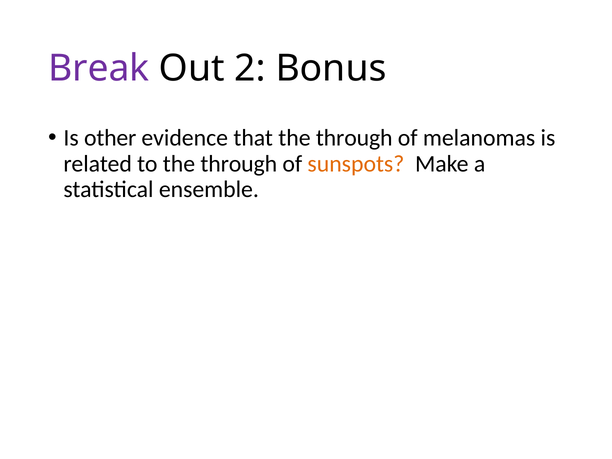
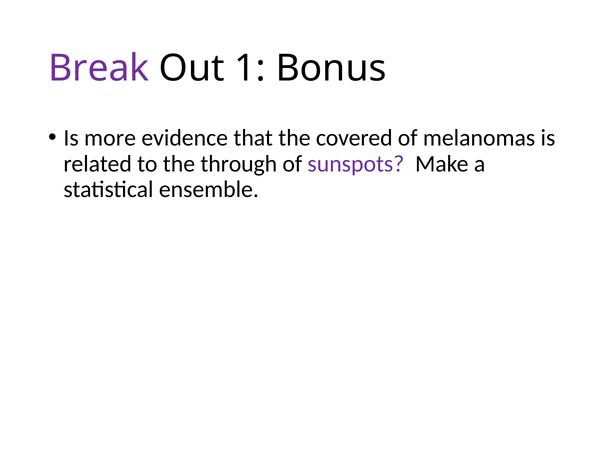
2: 2 -> 1 (250, 69)
other: other -> more (110, 138)
that the through: through -> covered (354, 138)
sunspots colour: orange -> purple (356, 164)
